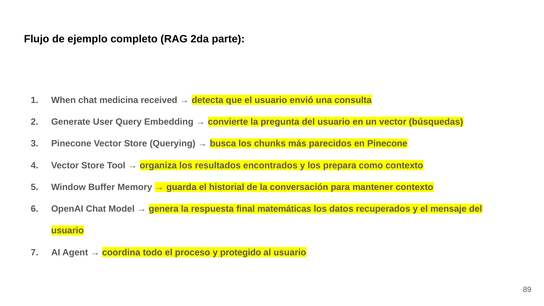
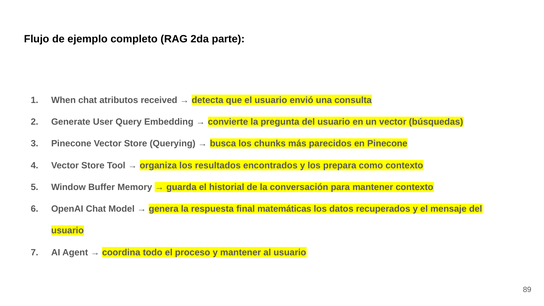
medicina: medicina -> atributos (119, 100)
y protegido: protegido -> mantener (241, 252)
